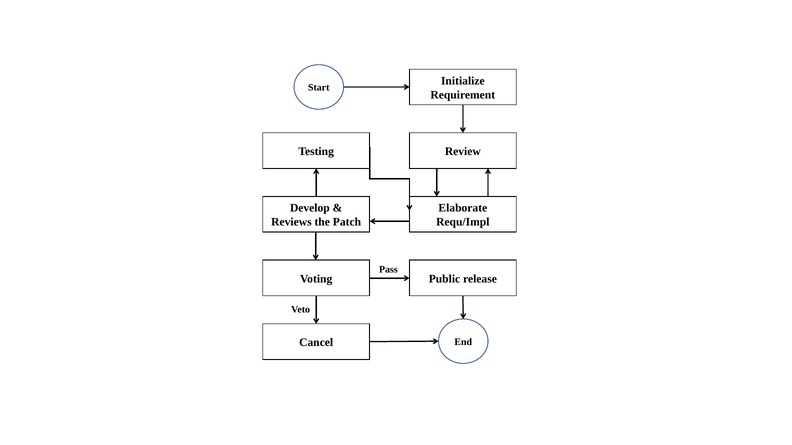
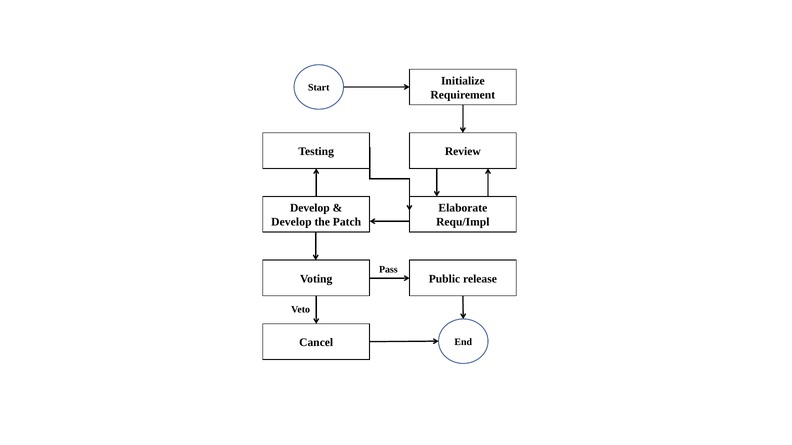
Reviews: Reviews -> Develop (291, 222)
